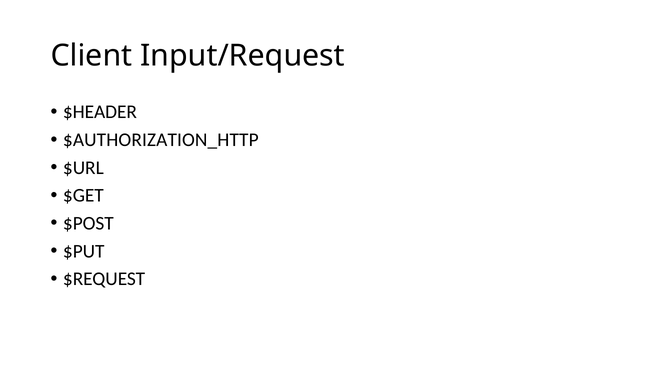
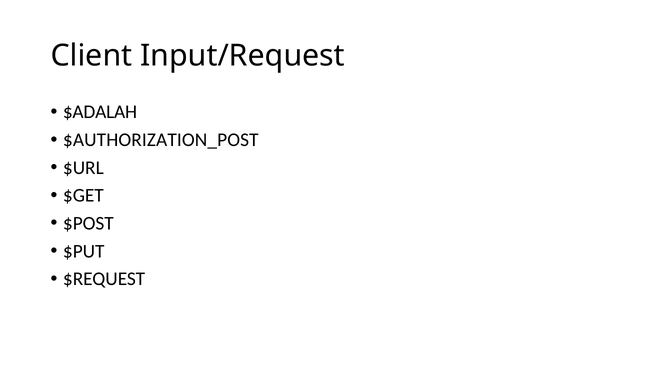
$HEADER: $HEADER -> $ADALAH (100, 112)
$AUTHORIZATION_HTTP: $AUTHORIZATION_HTTP -> $AUTHORIZATION_POST (161, 140)
